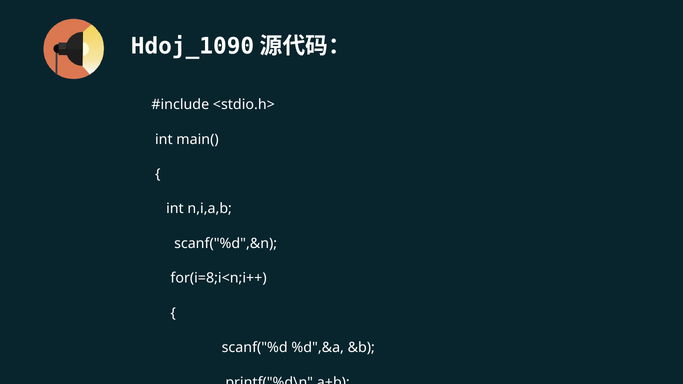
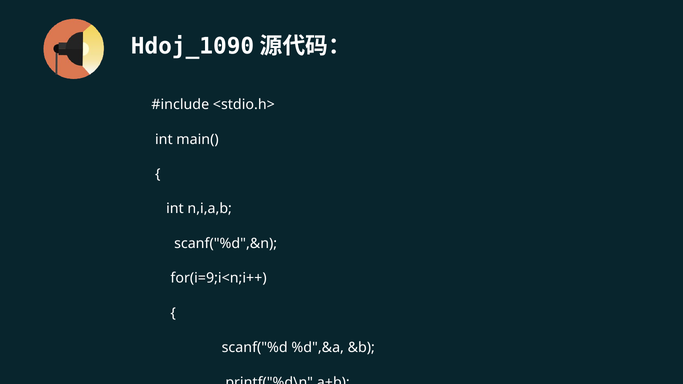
for(i=8;i<n;i++: for(i=8;i<n;i++ -> for(i=9;i<n;i++ (219, 278)
